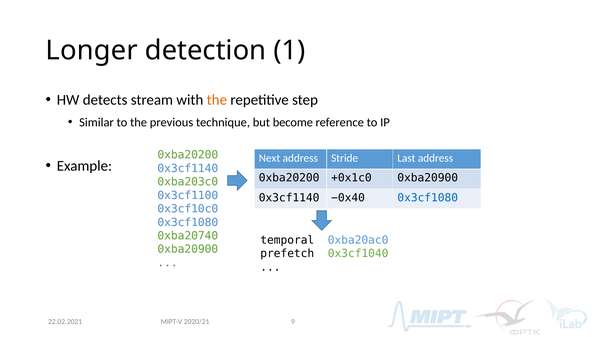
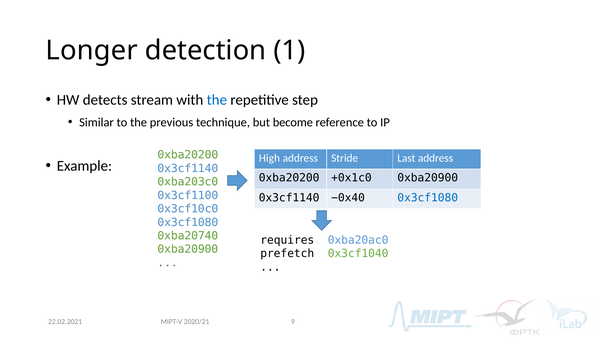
the colour: orange -> blue (217, 100)
Next: Next -> High (269, 158)
temporal: temporal -> requires (287, 240)
